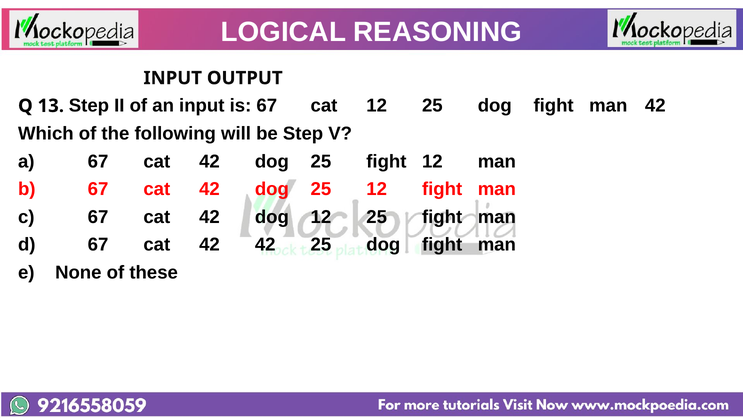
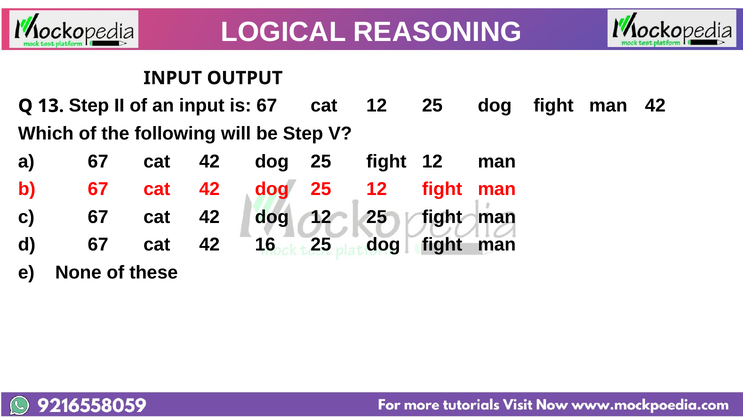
42 42: 42 -> 16 (265, 245)
